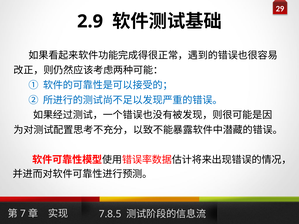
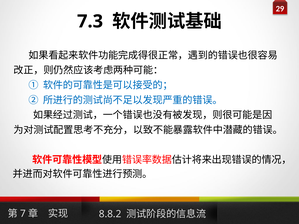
2.9: 2.9 -> 7.3 (90, 21)
7.8.5: 7.8.5 -> 8.8.2 (110, 214)
